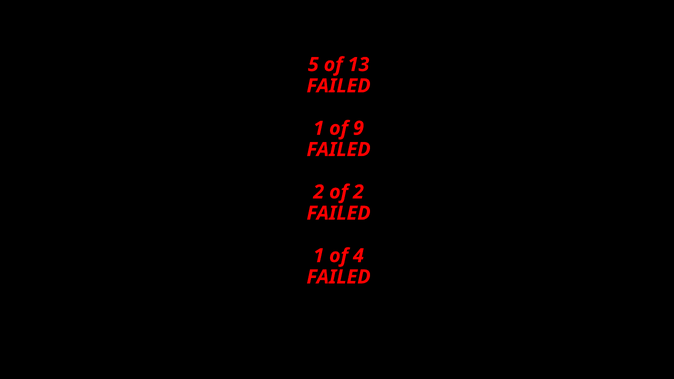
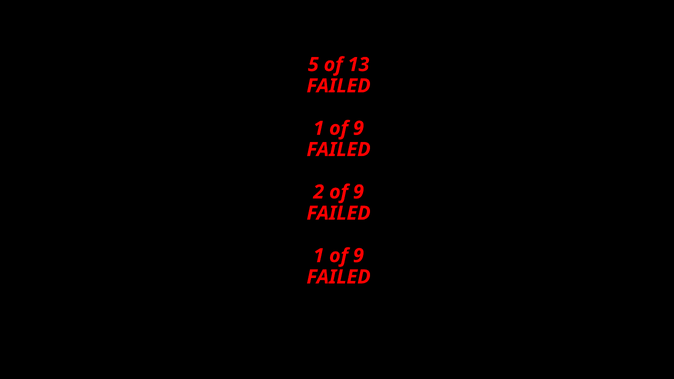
2 of 2: 2 -> 9 (358, 192)
4: 4 -> 9 (358, 256)
